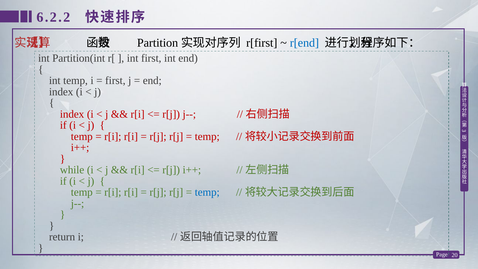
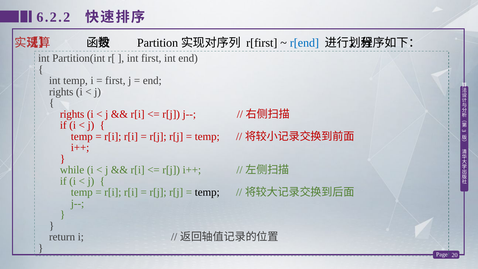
index: index -> rights (61, 92)
index: index -> rights (72, 114)
temp colour: blue -> black (207, 192)
